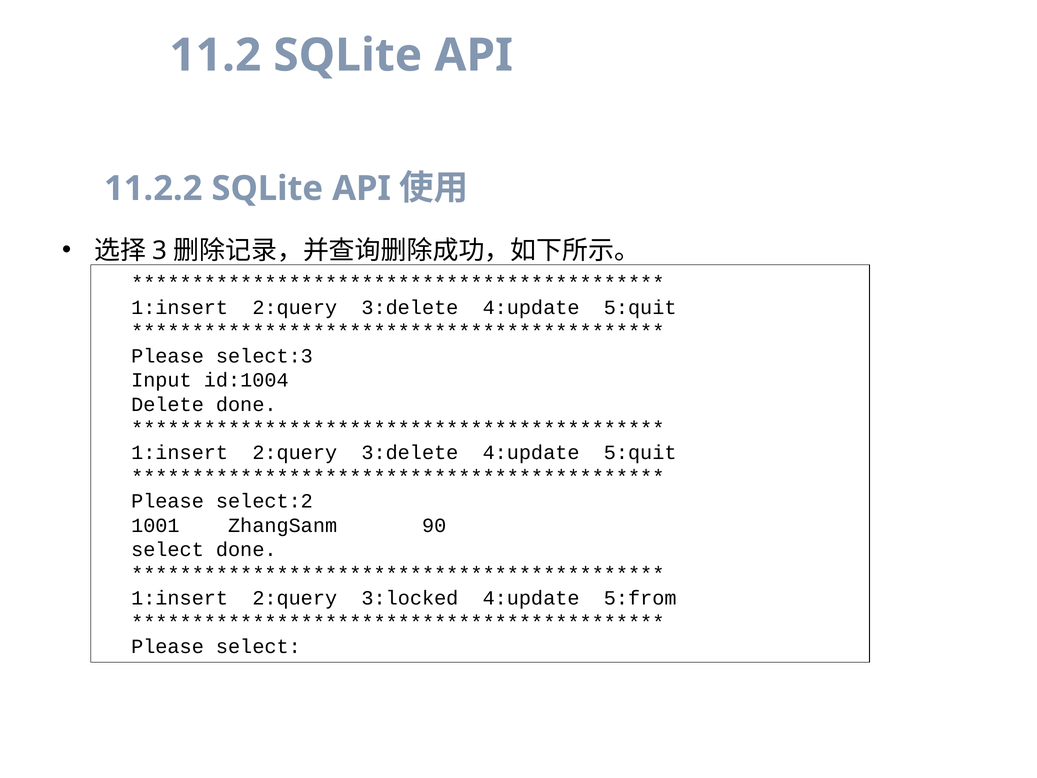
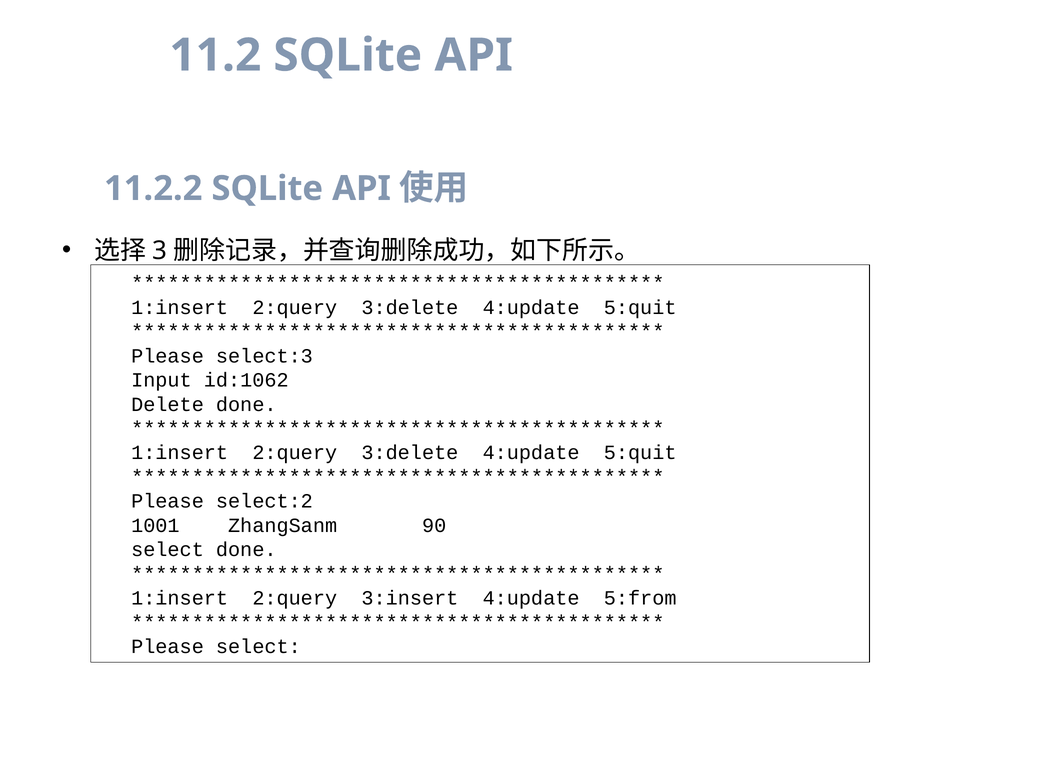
id:1004: id:1004 -> id:1062 (246, 380)
3:locked: 3:locked -> 3:insert (410, 598)
